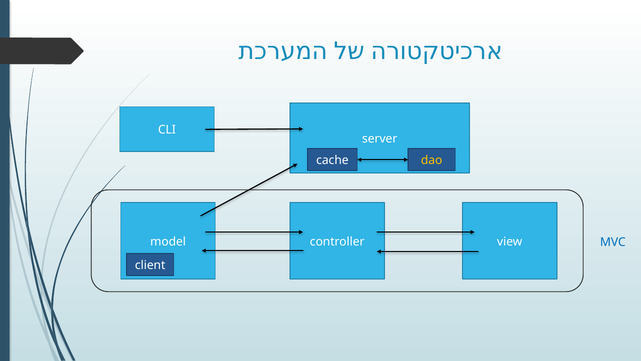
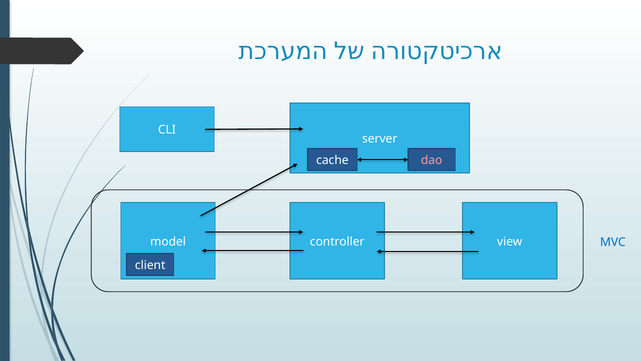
dao colour: yellow -> pink (432, 160)
